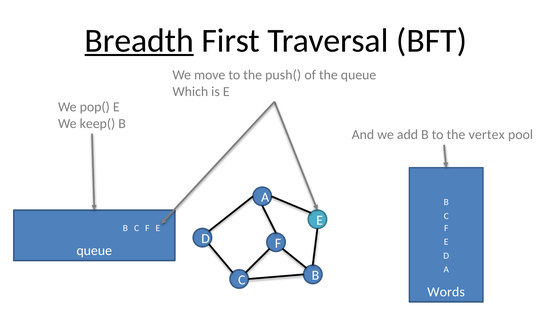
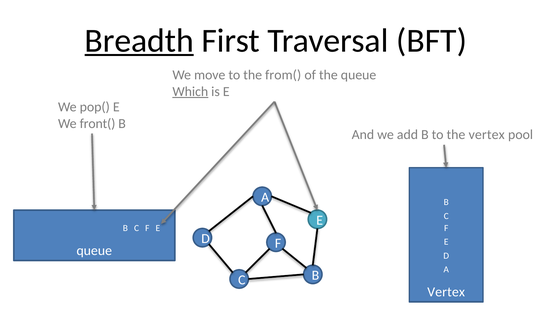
push(: push( -> from( (283, 75)
Which underline: none -> present (190, 92)
keep(: keep( -> front( (98, 124)
Words: Words -> Vertex (446, 292)
